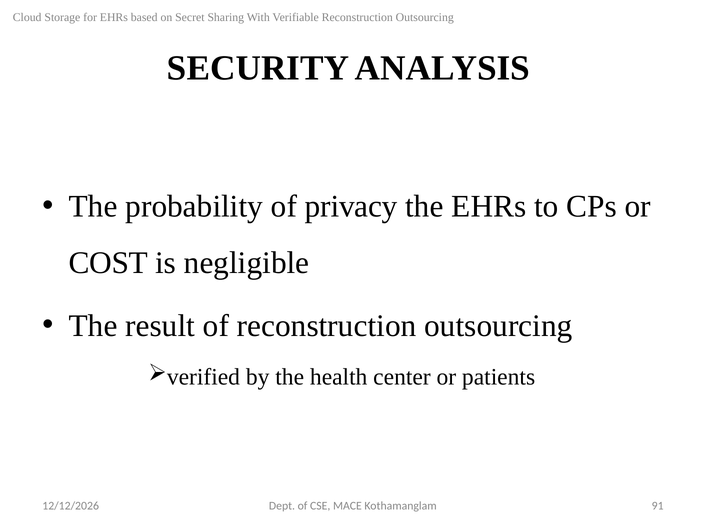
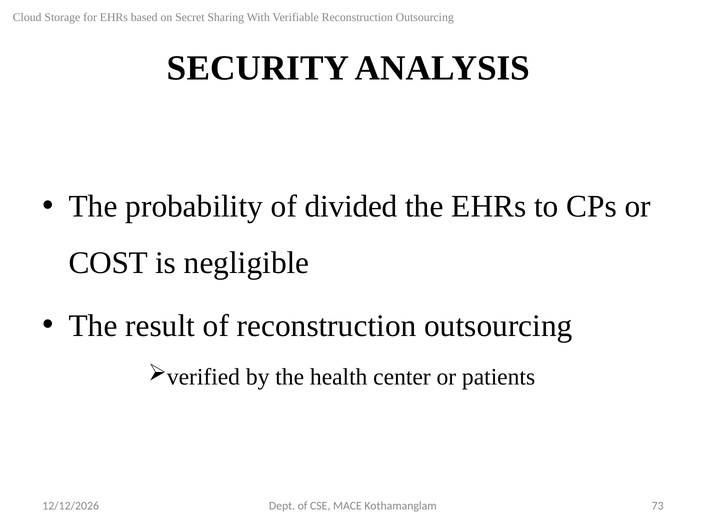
privacy: privacy -> divided (351, 206)
91: 91 -> 73 (658, 506)
